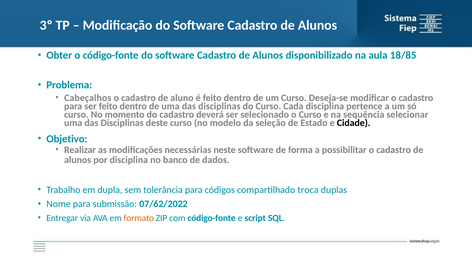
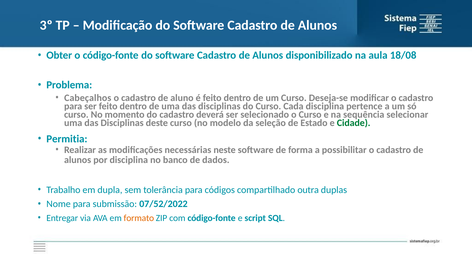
18/85: 18/85 -> 18/08 (403, 55)
Cidade colour: black -> green (354, 123)
Objetivo: Objetivo -> Permitia (67, 139)
troca: troca -> outra (308, 190)
07/62/2022: 07/62/2022 -> 07/52/2022 (163, 204)
